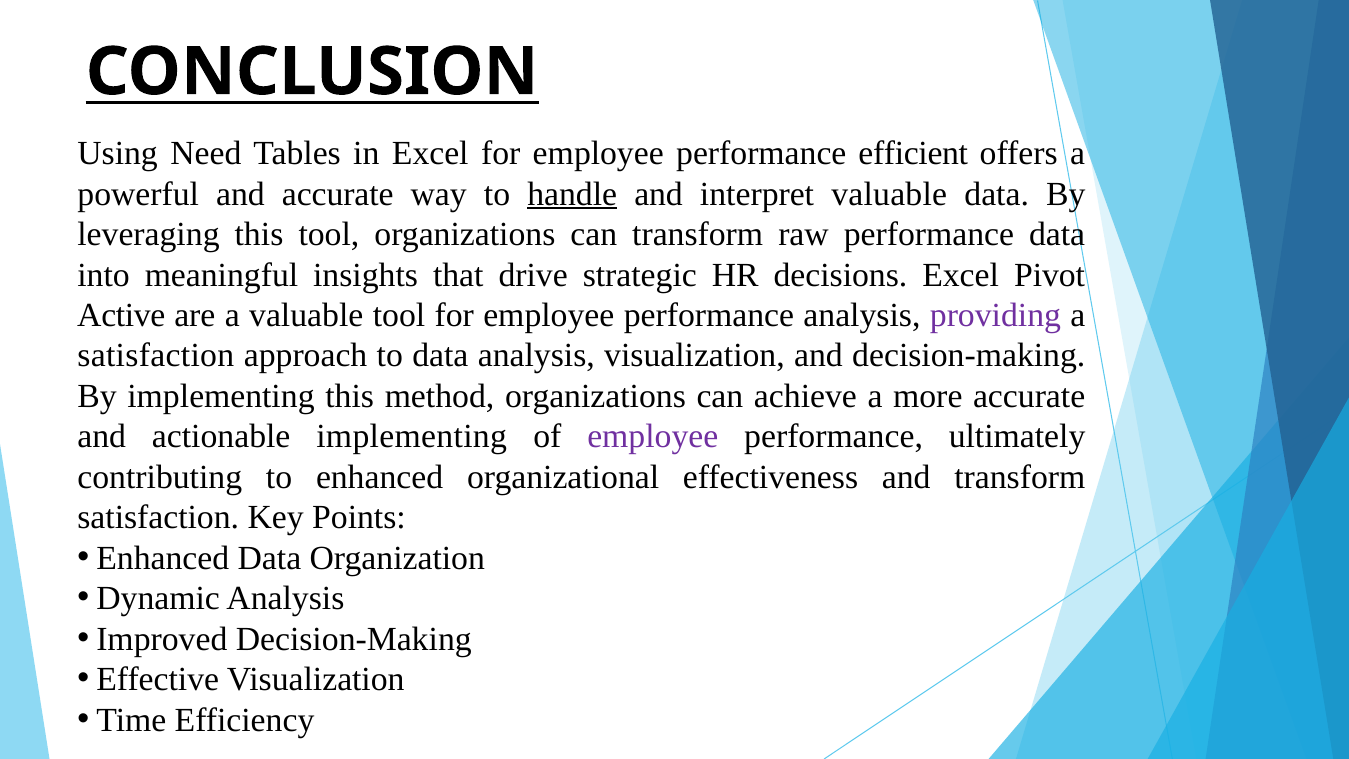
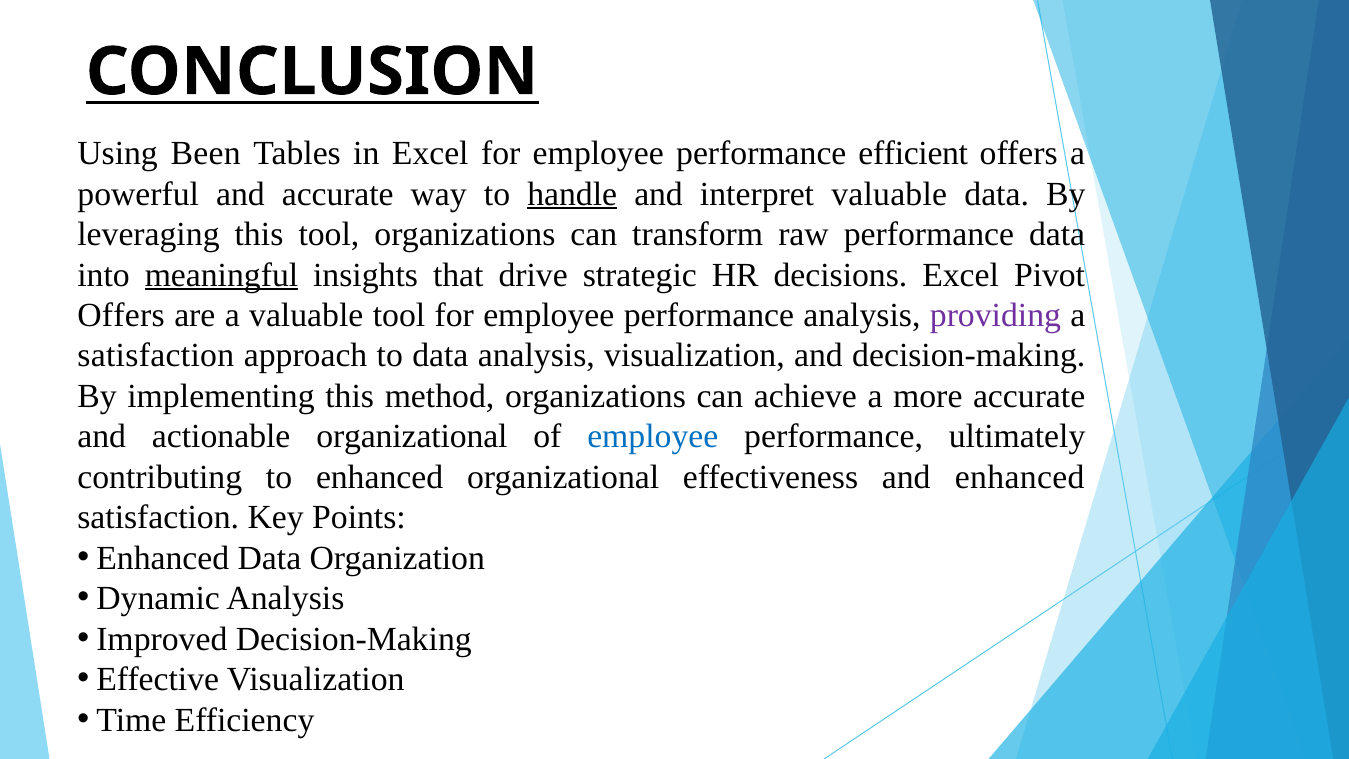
Need: Need -> Been (206, 153)
meaningful underline: none -> present (221, 275)
Active: Active -> Offers (121, 315)
actionable implementing: implementing -> organizational (412, 437)
employee colour: purple -> blue (653, 437)
and transform: transform -> enhanced (1020, 477)
